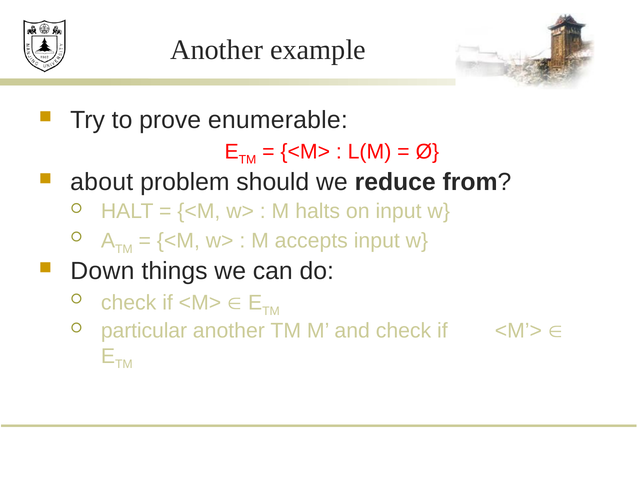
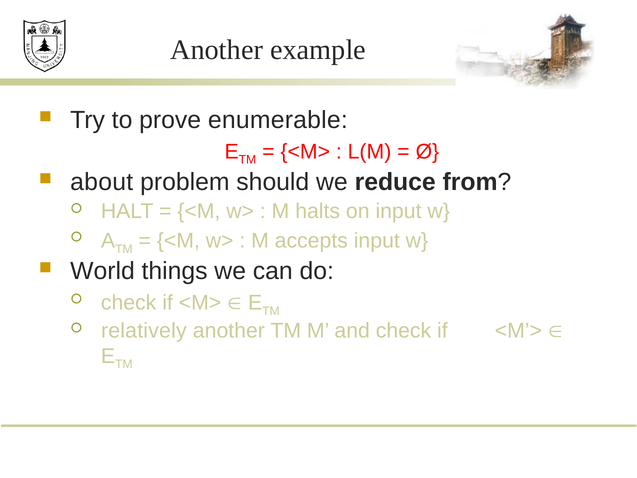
Down: Down -> World (103, 271)
particular: particular -> relatively (144, 331)
